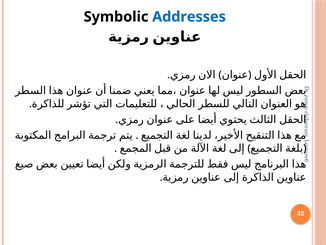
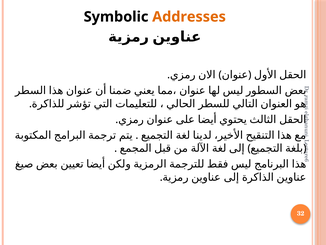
Addresses colour: blue -> orange (189, 17)
